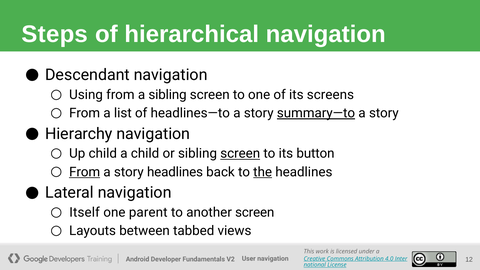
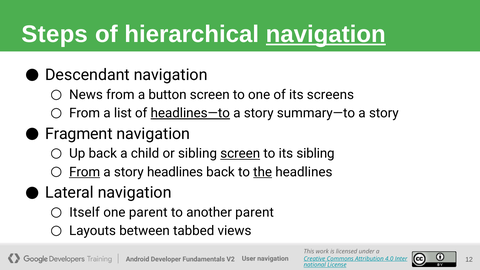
navigation underline: none -> present (326, 34)
Using: Using -> News (86, 95)
a sibling: sibling -> button (168, 95)
headlines—to underline: none -> present (190, 113)
summary—to underline: present -> none (316, 113)
Hierarchy: Hierarchy -> Fragment (79, 134)
Up child: child -> back (103, 154)
its button: button -> sibling (315, 154)
another screen: screen -> parent (255, 212)
